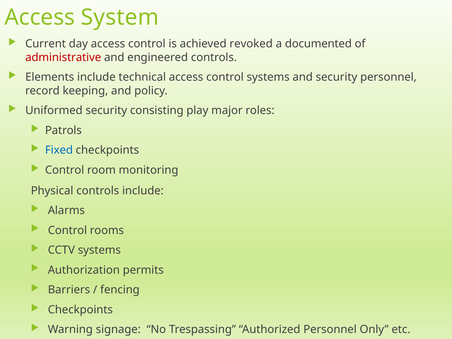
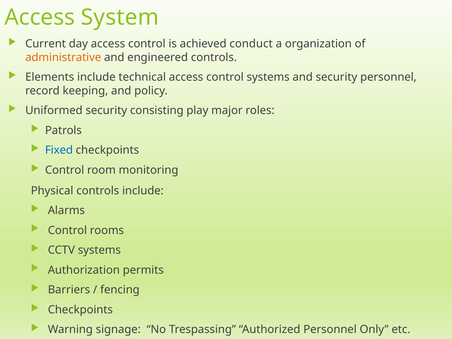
revoked: revoked -> conduct (251, 44)
documented: documented -> organization (318, 44)
administrative colour: red -> orange (63, 57)
